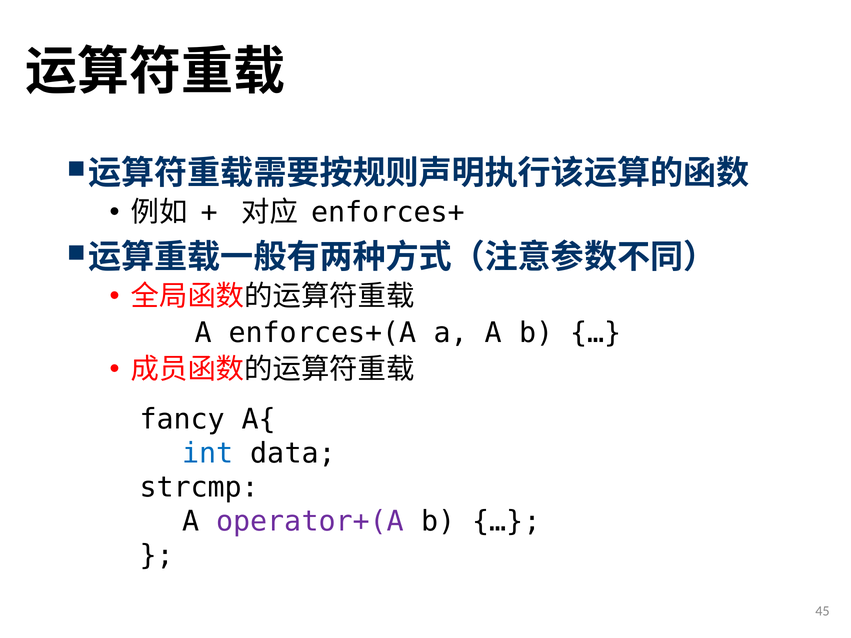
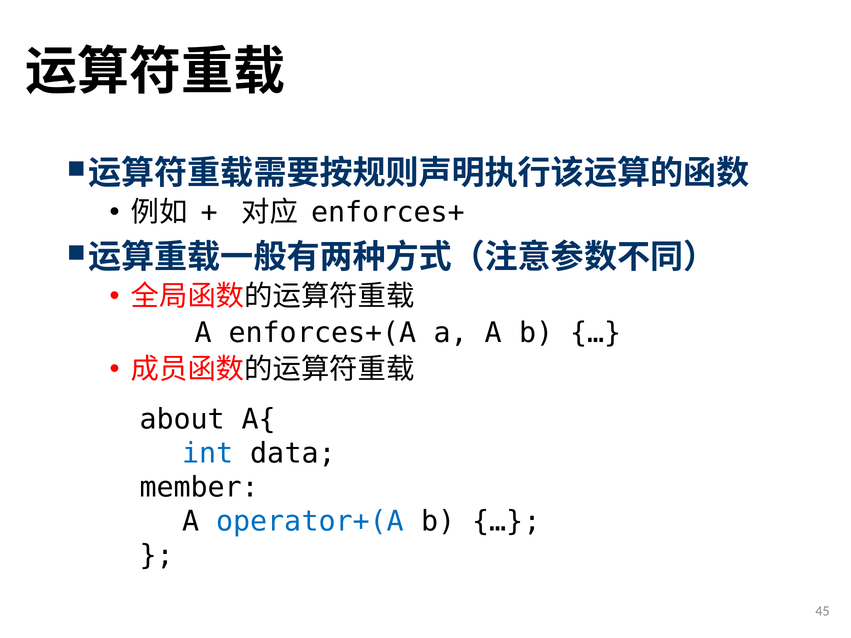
fancy: fancy -> about (182, 420)
strcmp: strcmp -> member (199, 488)
operator+(A colour: purple -> blue (310, 522)
